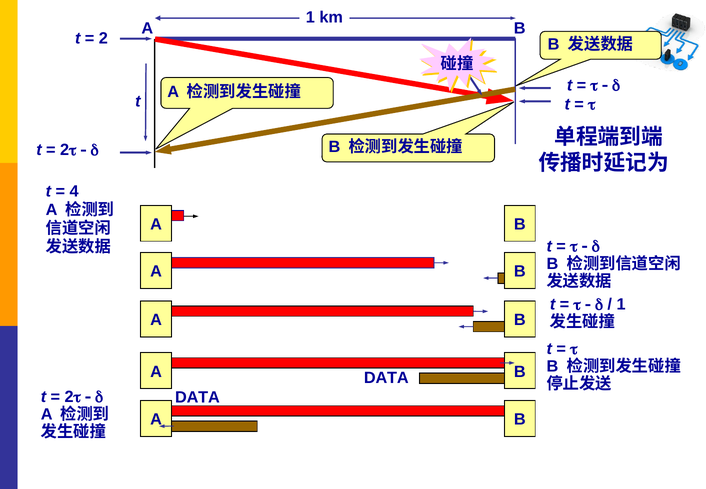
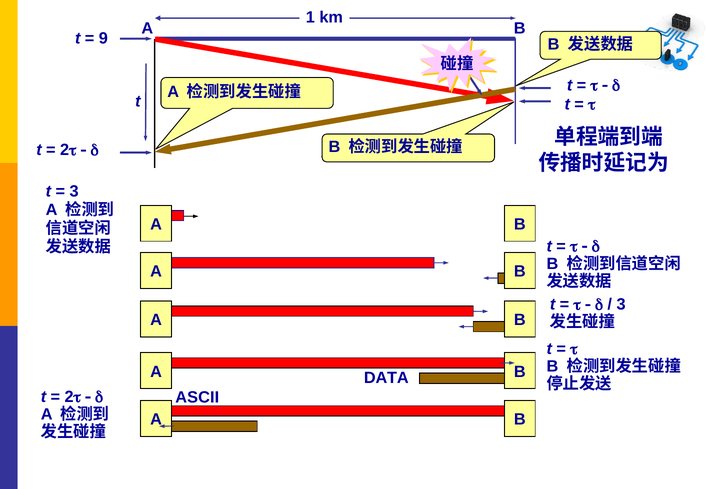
2: 2 -> 9 (103, 38)
4: 4 -> 3 (74, 191)
1: 1 -> 3 (621, 304)
DATA: DATA -> ASCII (197, 397)
